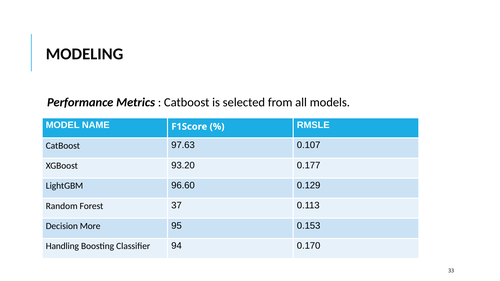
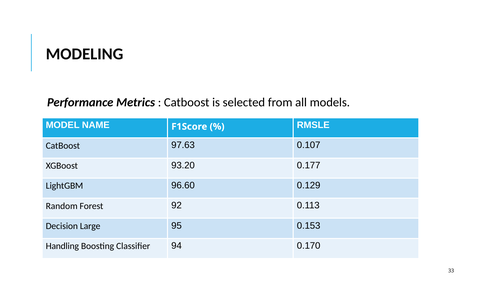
37: 37 -> 92 (177, 206)
More: More -> Large (90, 226)
